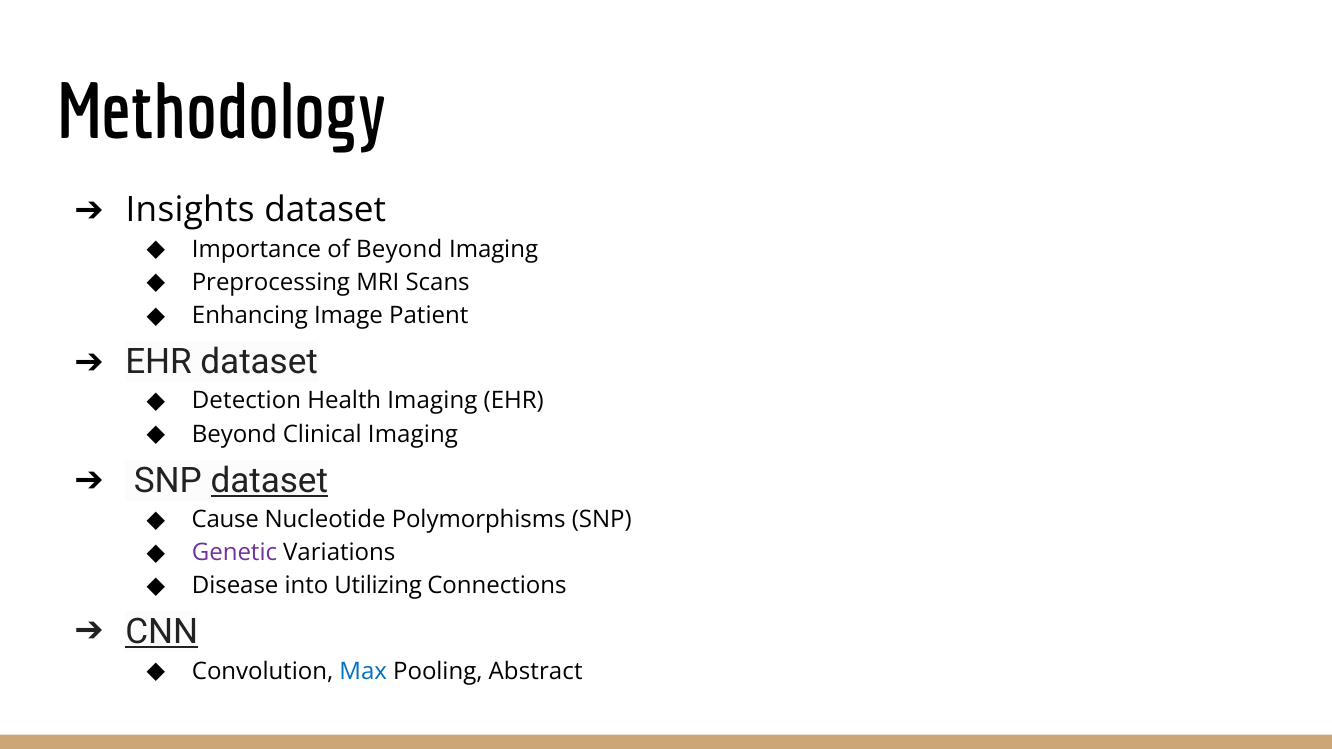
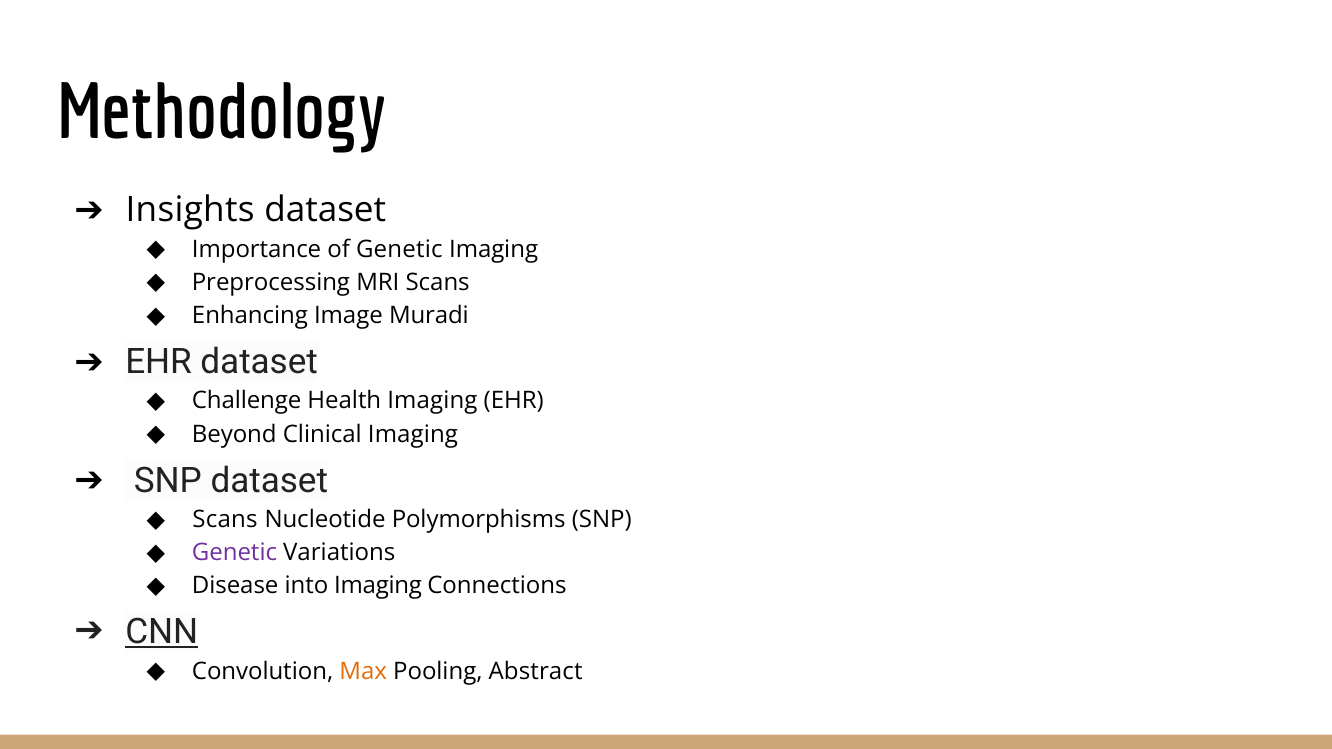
of Beyond: Beyond -> Genetic (399, 249)
Patient: Patient -> Muradi (429, 316)
Detection: Detection -> Challenge (247, 401)
dataset underline: present -> none (269, 481)
Cause: Cause -> Scans (225, 520)
into Utilizing: Utilizing -> Imaging (378, 586)
Max colour: blue -> orange (363, 672)
